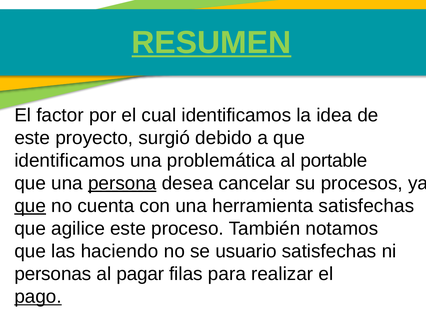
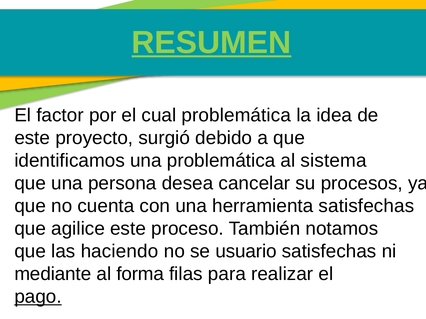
cual identificamos: identificamos -> problemática (236, 115)
portable: portable -> sistema (334, 161)
persona underline: present -> none (122, 184)
que underline: present -> none (30, 206)
personas: personas -> mediante (53, 274)
pagar: pagar -> forma (140, 274)
